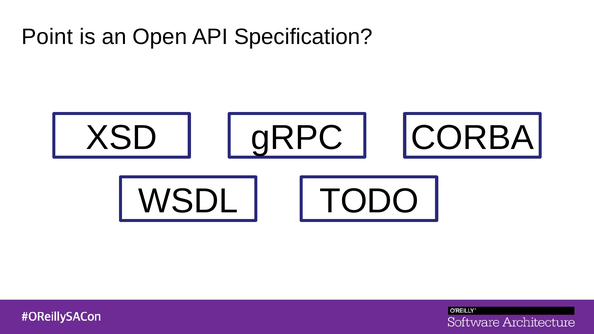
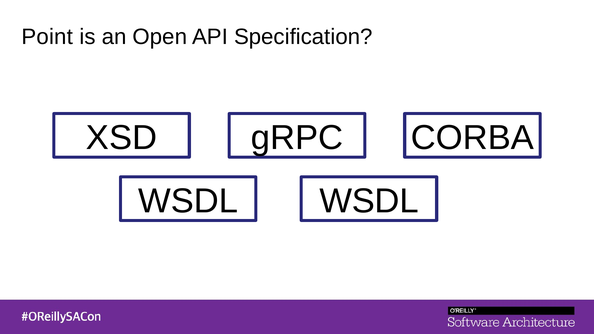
WSDL TODO: TODO -> WSDL (369, 201)
